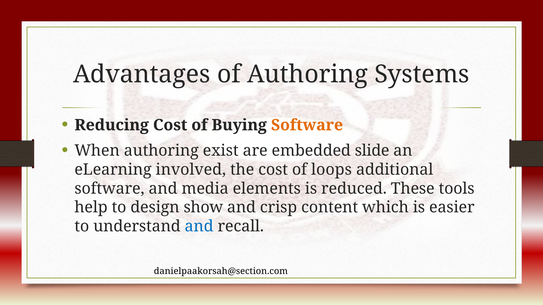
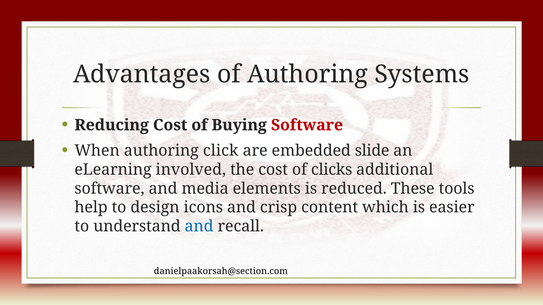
Software colour: orange -> red (307, 125)
exist: exist -> click (221, 151)
loops: loops -> clicks (332, 170)
show: show -> icons (203, 208)
